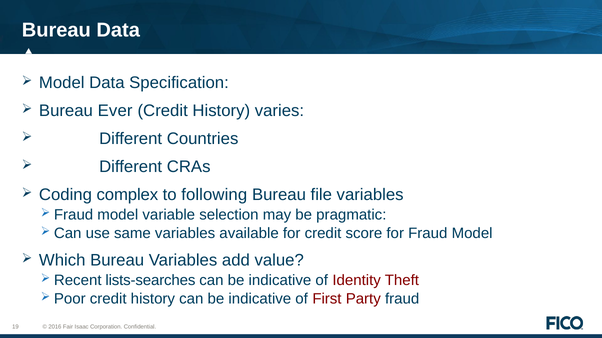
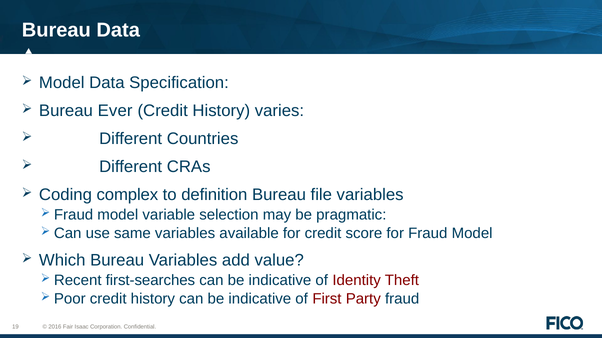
following: following -> definition (214, 195)
lists-searches: lists-searches -> first-searches (150, 281)
